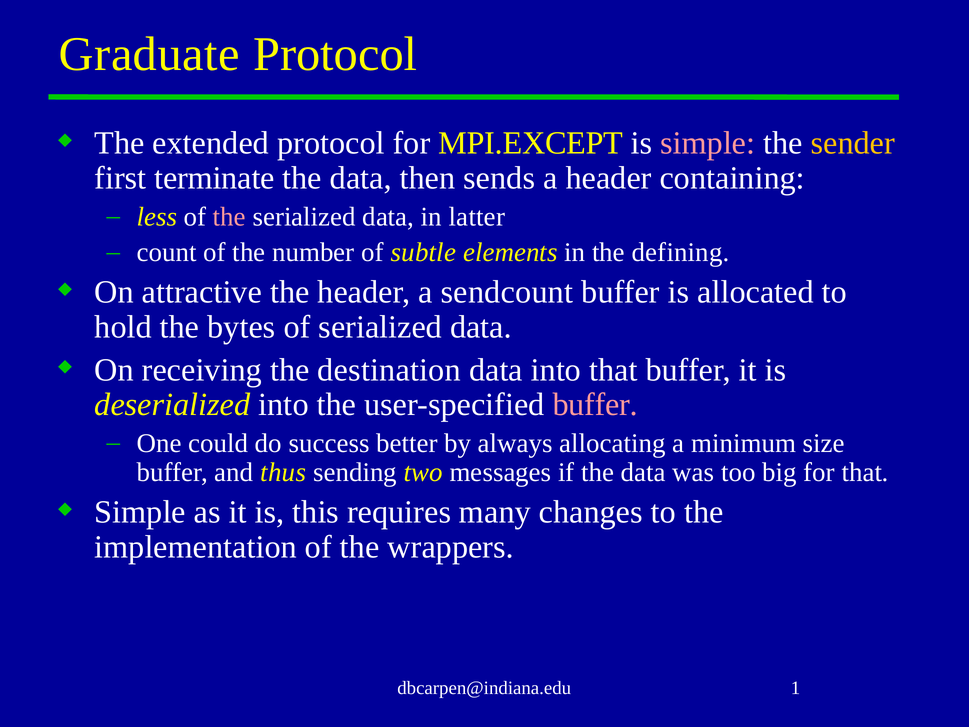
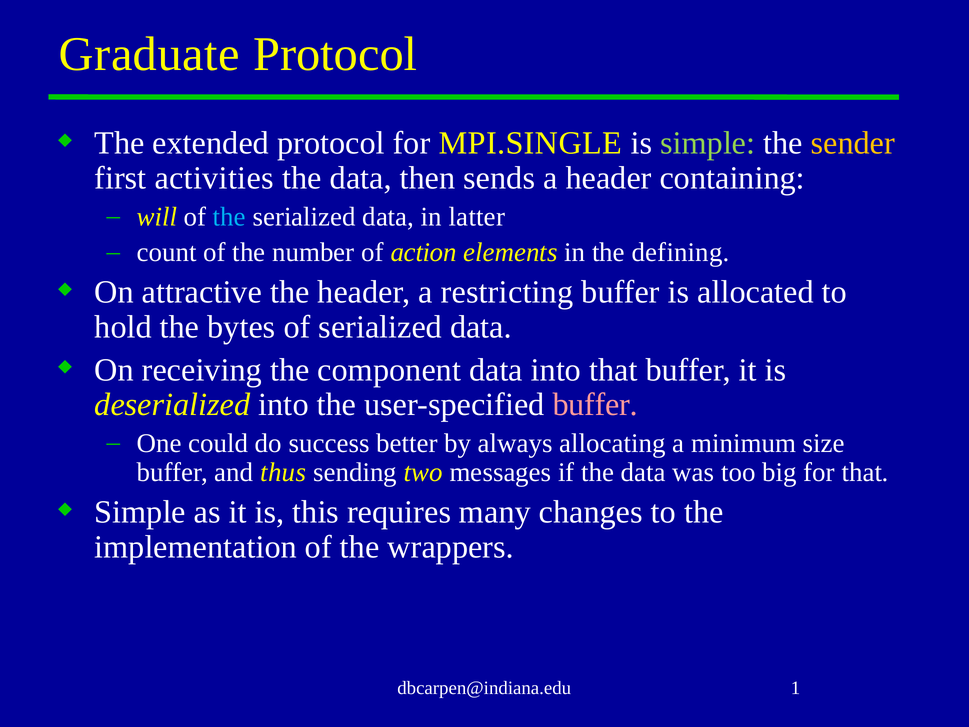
MPI.EXCEPT: MPI.EXCEPT -> MPI.SINGLE (530, 143)
simple colour: pink -> light green (708, 143)
terminate: terminate -> activities (214, 178)
less: less -> will (157, 217)
the colour: pink -> light blue (229, 217)
subtle: subtle -> action (424, 252)
sendcount: sendcount -> restricting (507, 292)
destination: destination -> component (389, 370)
